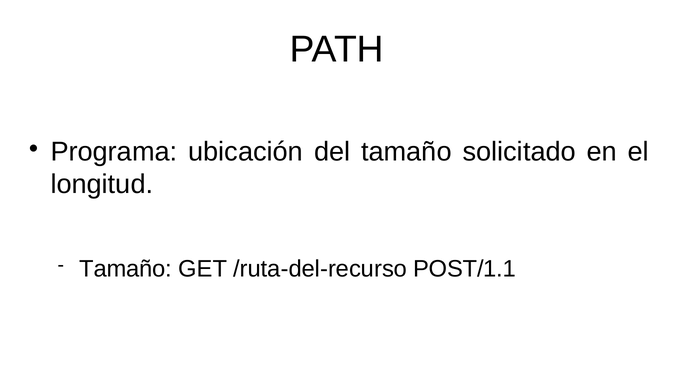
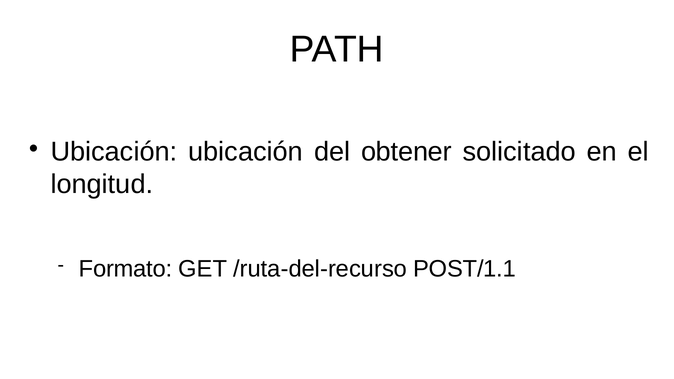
Programa: Programa -> Ubicación (114, 152)
del tamaño: tamaño -> obtener (407, 152)
Tamaño: Tamaño -> Formato (126, 269)
